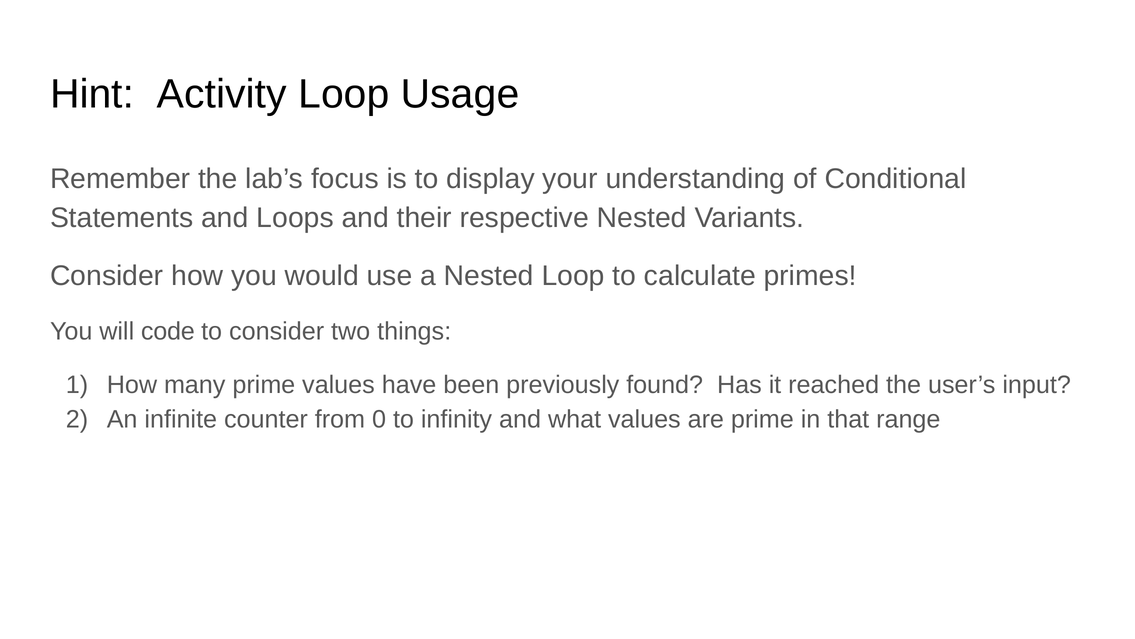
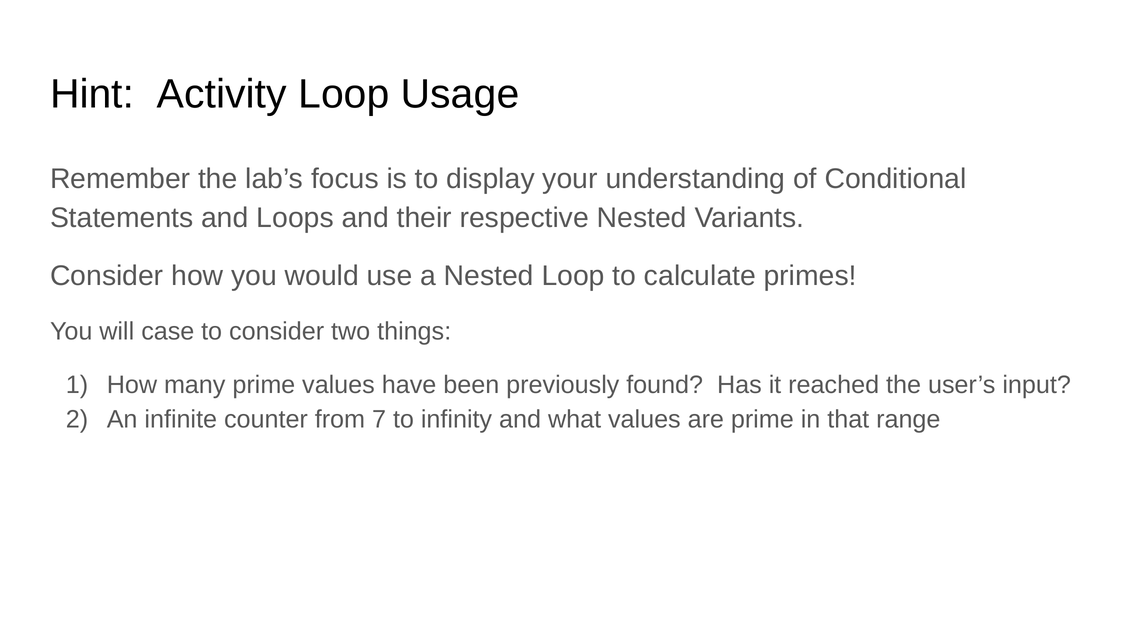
code: code -> case (168, 331)
0: 0 -> 7 (379, 419)
